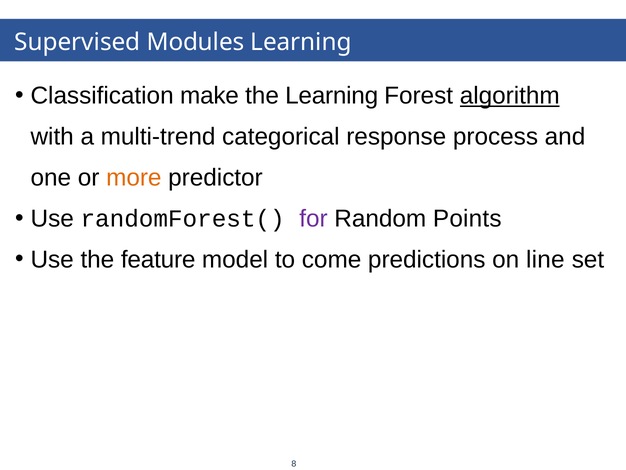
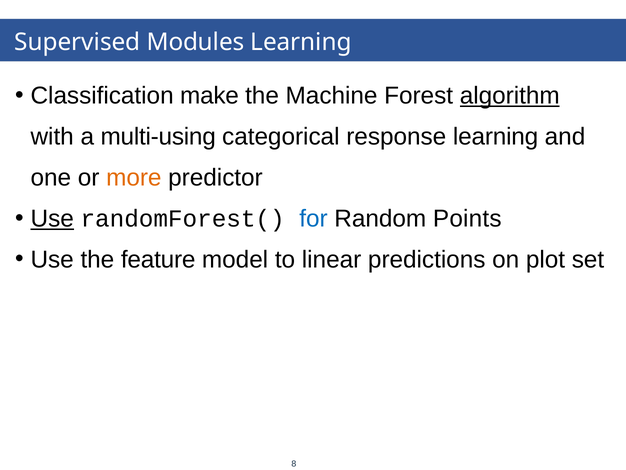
the Learning: Learning -> Machine (332, 96)
multi-trend: multi-trend -> multi-using (158, 137)
response process: process -> learning (496, 137)
Use underline: none -> present (52, 219)
for colour: purple -> blue (314, 219)
come: come -> linear (332, 259)
line: line -> plot (545, 259)
